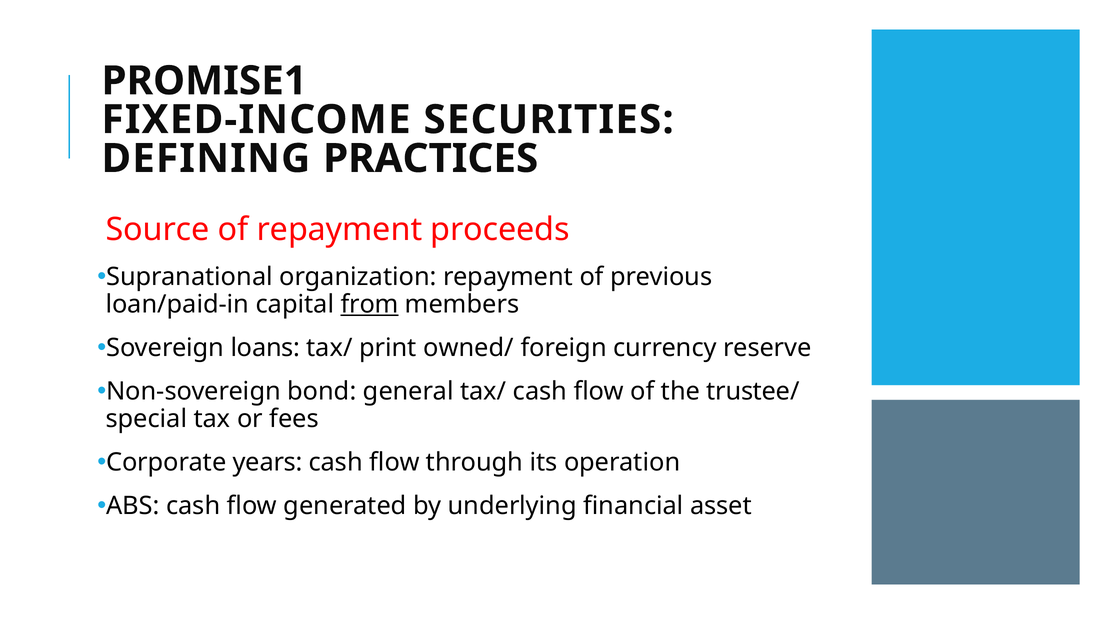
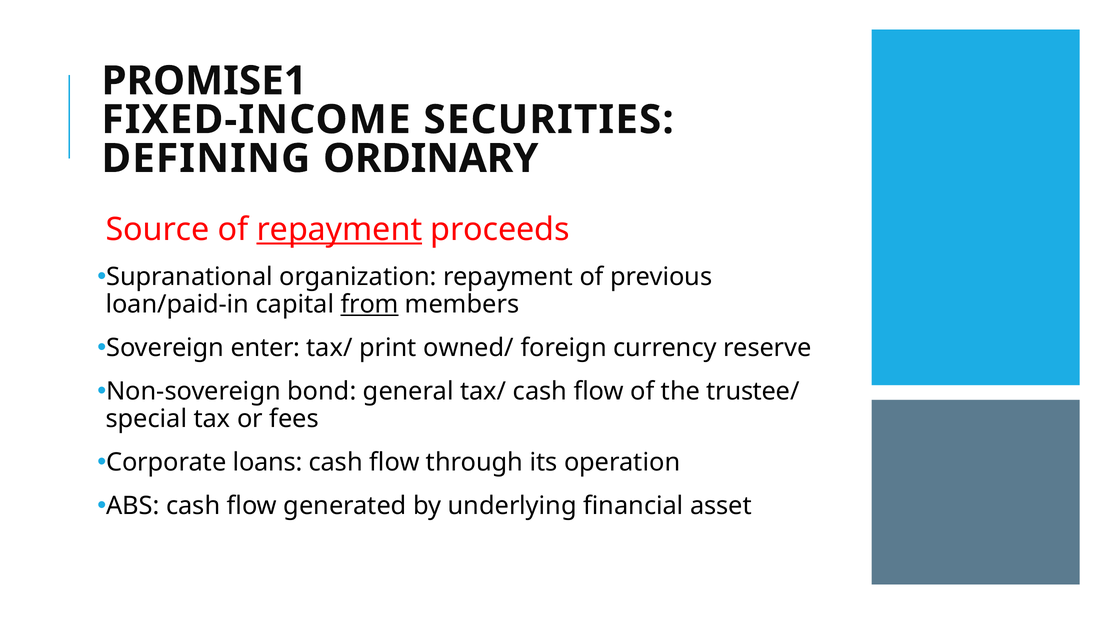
PRACTICES: PRACTICES -> ORDINARY (431, 159)
repayment underline: none -> present (339, 229)
loans: loans -> enter (265, 348)
years: years -> loans (268, 462)
